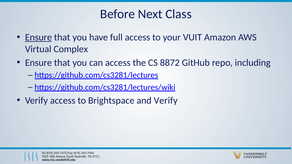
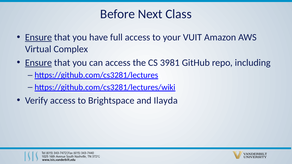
Ensure underline: none -> present (38, 63)
8872: 8872 -> 3981 (170, 63)
and Verify: Verify -> Ilayda (166, 101)
